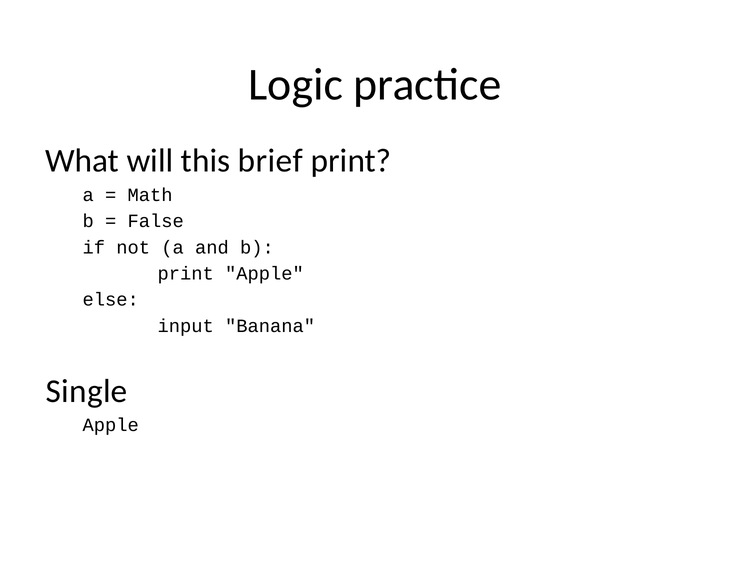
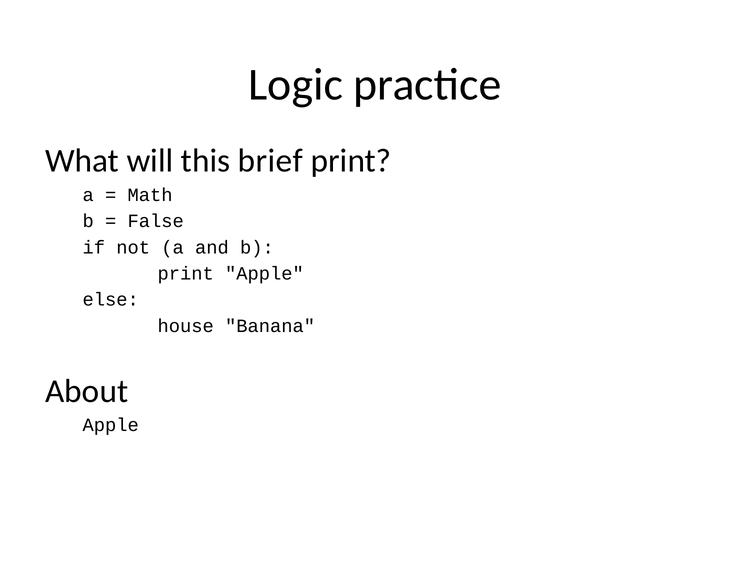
input: input -> house (186, 326)
Single: Single -> About (87, 392)
